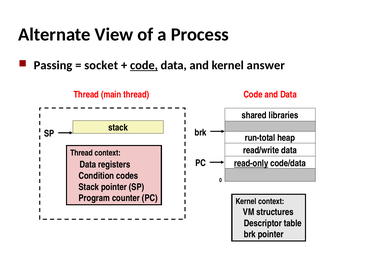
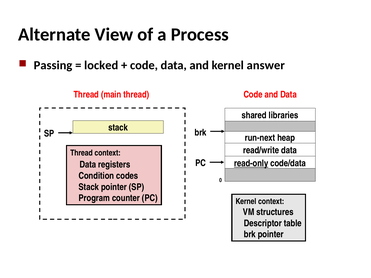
socket: socket -> locked (101, 65)
code underline: present -> none (144, 65)
run-total: run-total -> run-next (260, 138)
